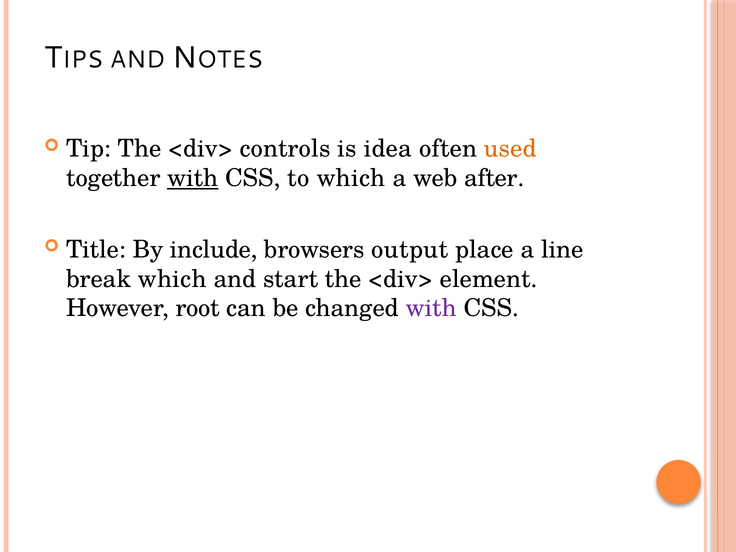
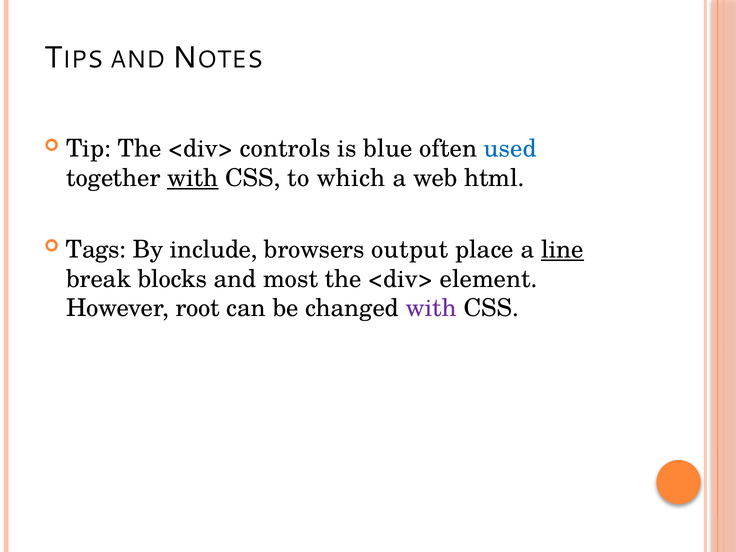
idea: idea -> blue (388, 149)
used colour: orange -> blue (510, 149)
after: after -> html (494, 178)
Title: Title -> Tags (96, 249)
line underline: none -> present (562, 249)
break which: which -> blocks (172, 279)
start: start -> most (291, 279)
